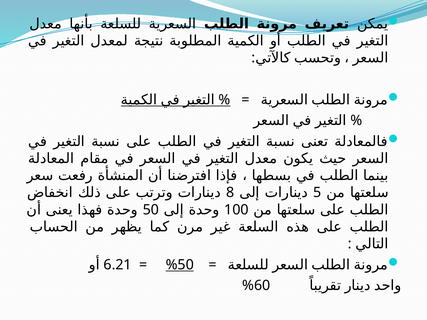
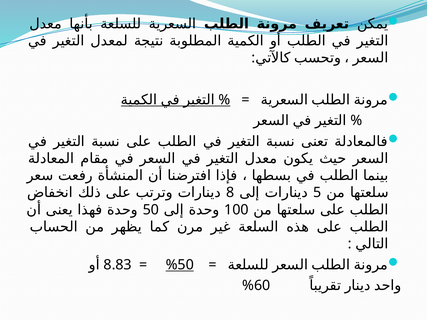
6.21: 6.21 -> 8.83 (118, 265)
